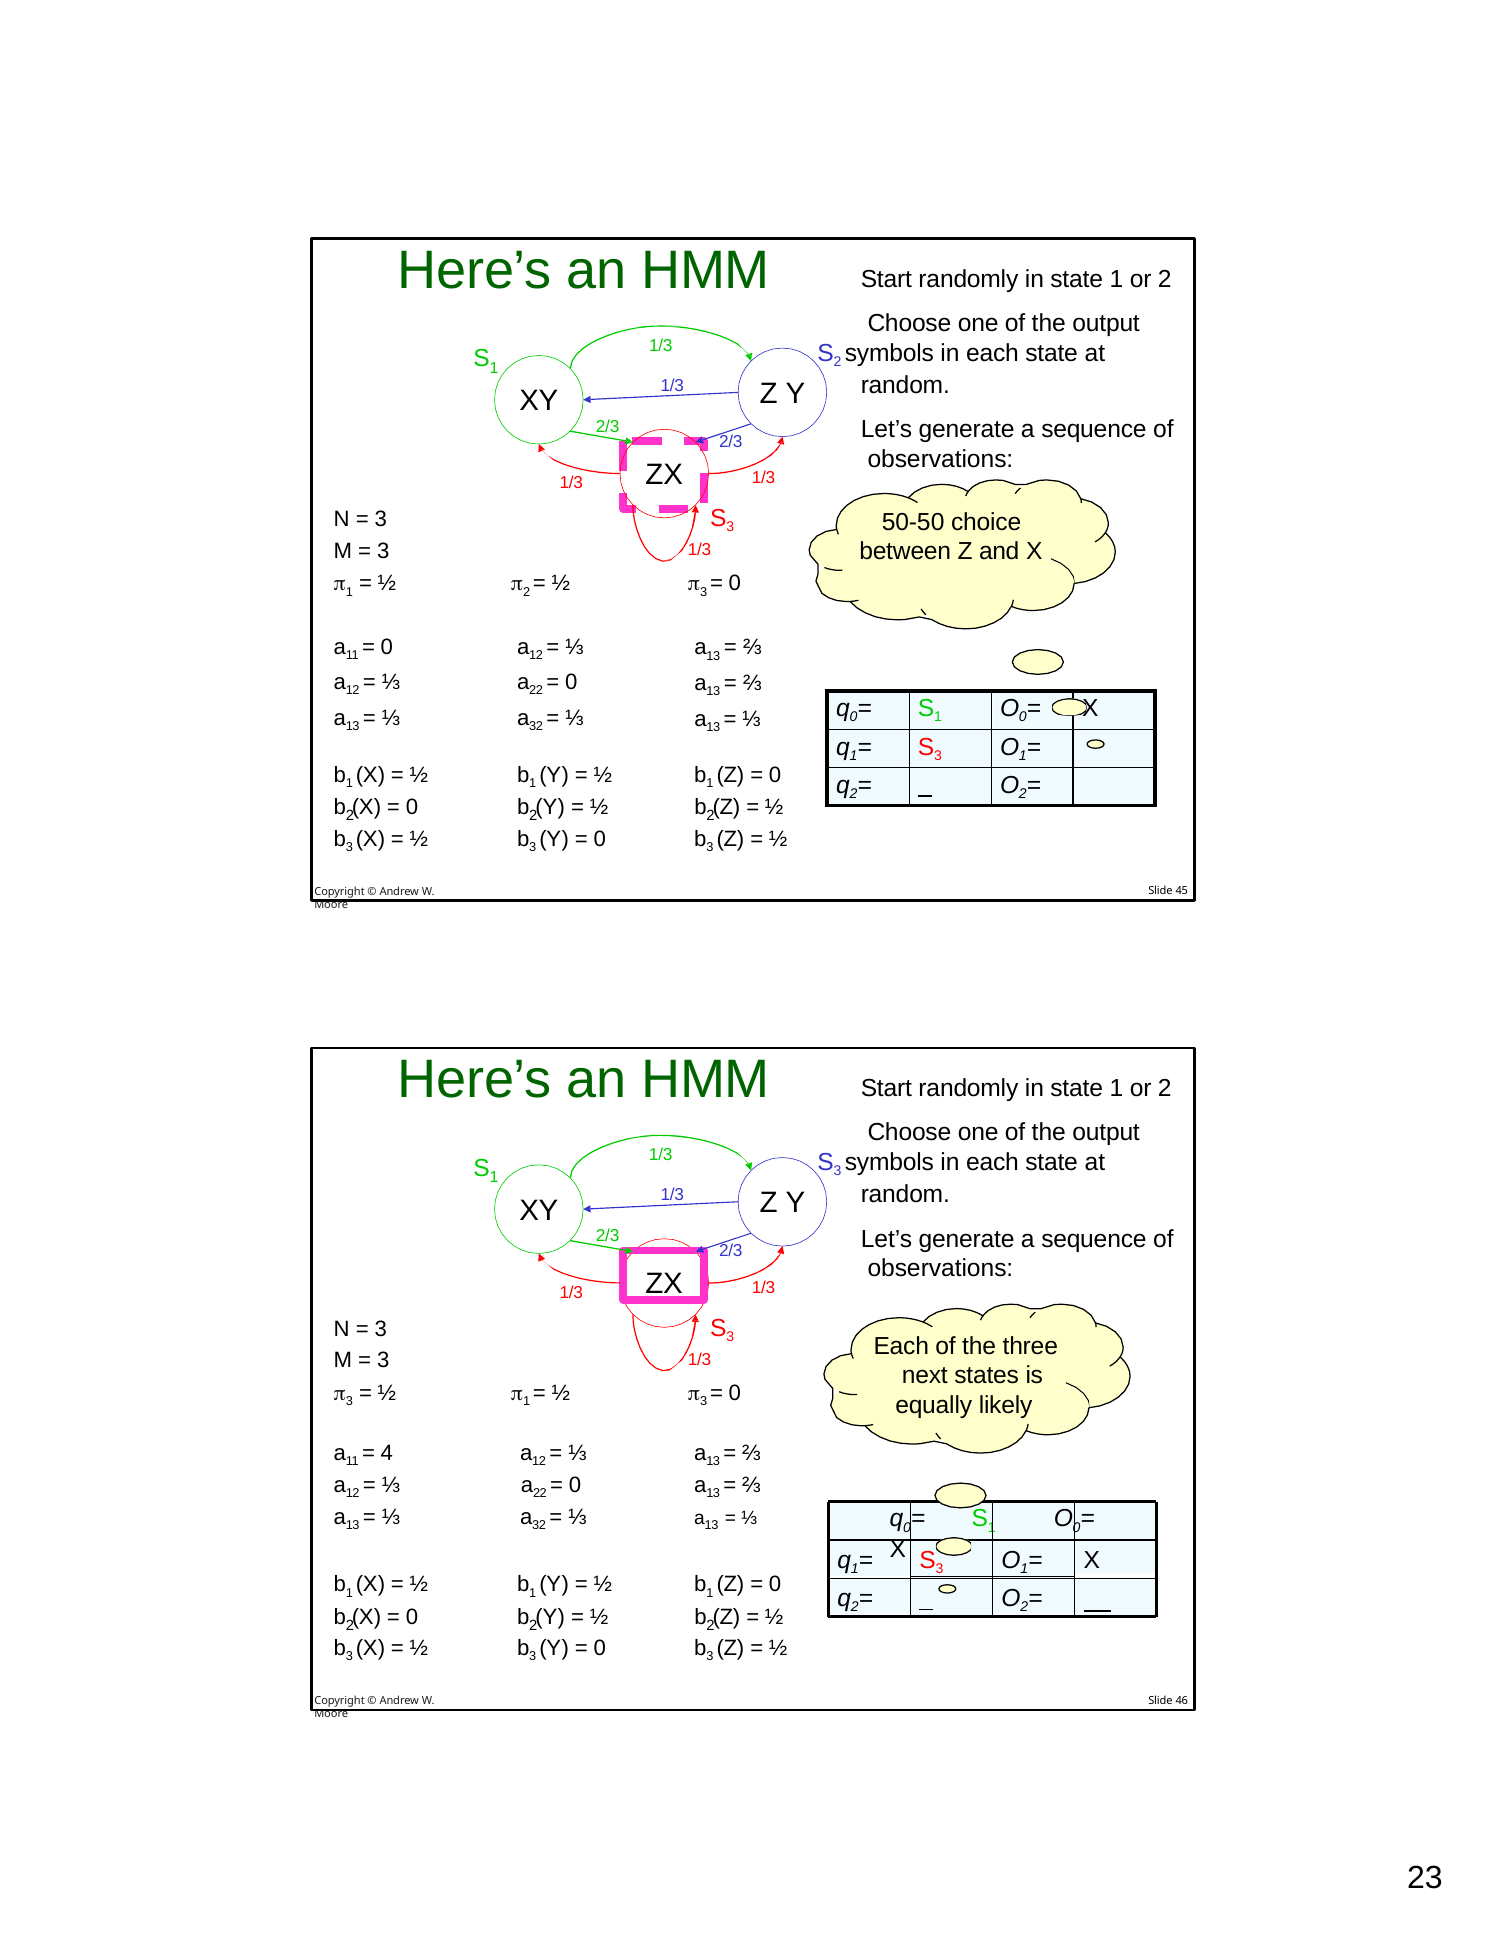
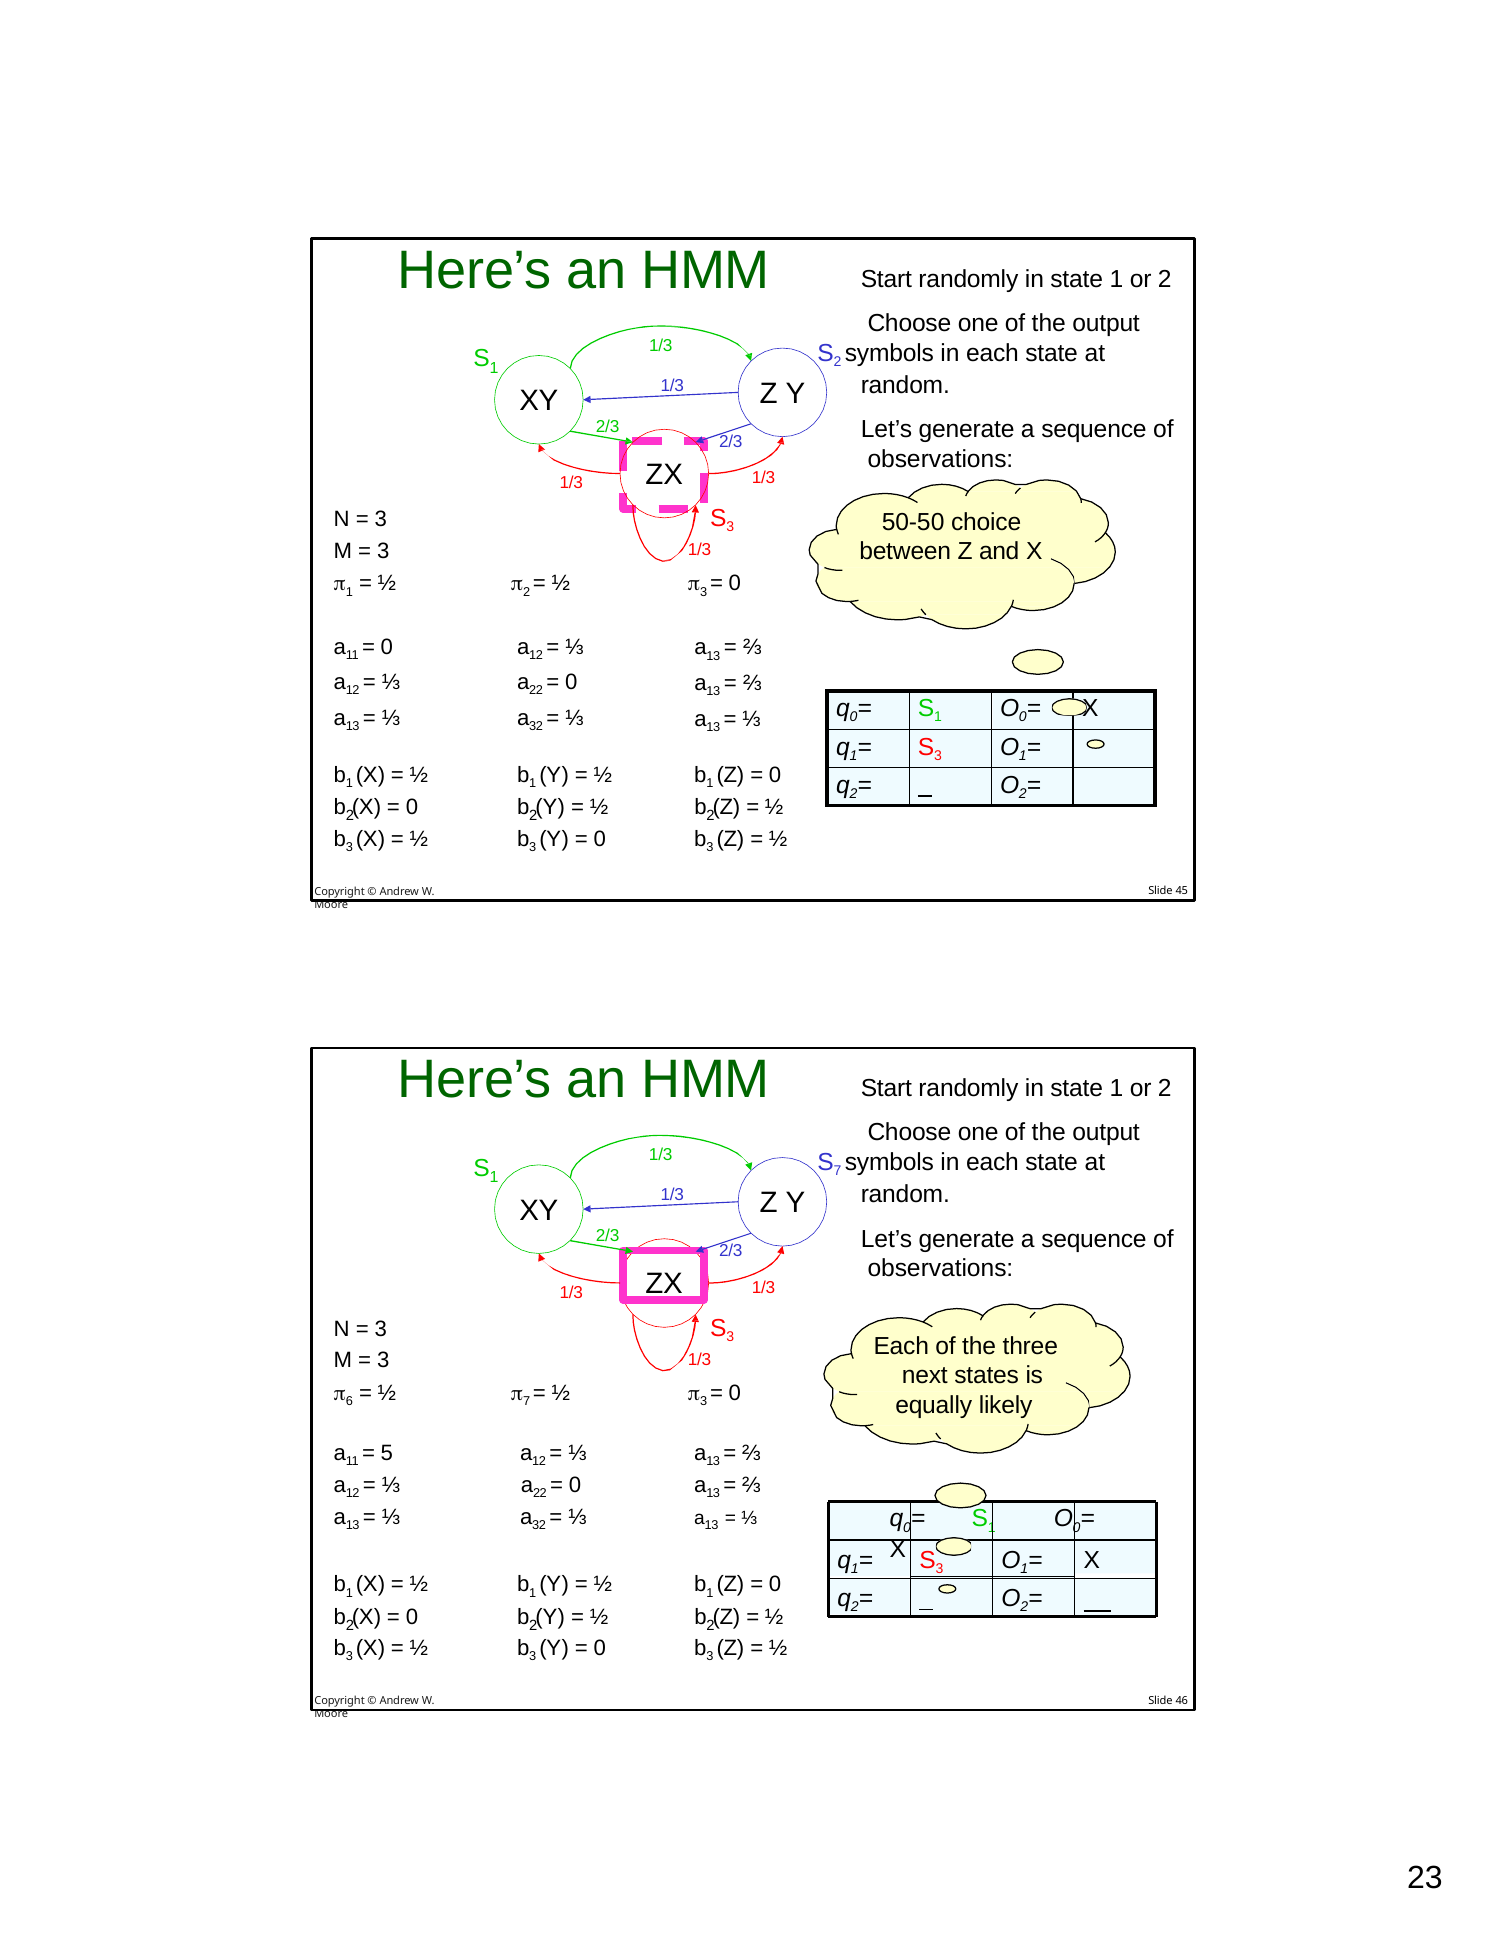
3: 3 -> 7 (837, 1171)
3: 3 -> 6 (349, 1401)
1: 1 -> 7 (527, 1401)
4: 4 -> 5 (387, 1453)
